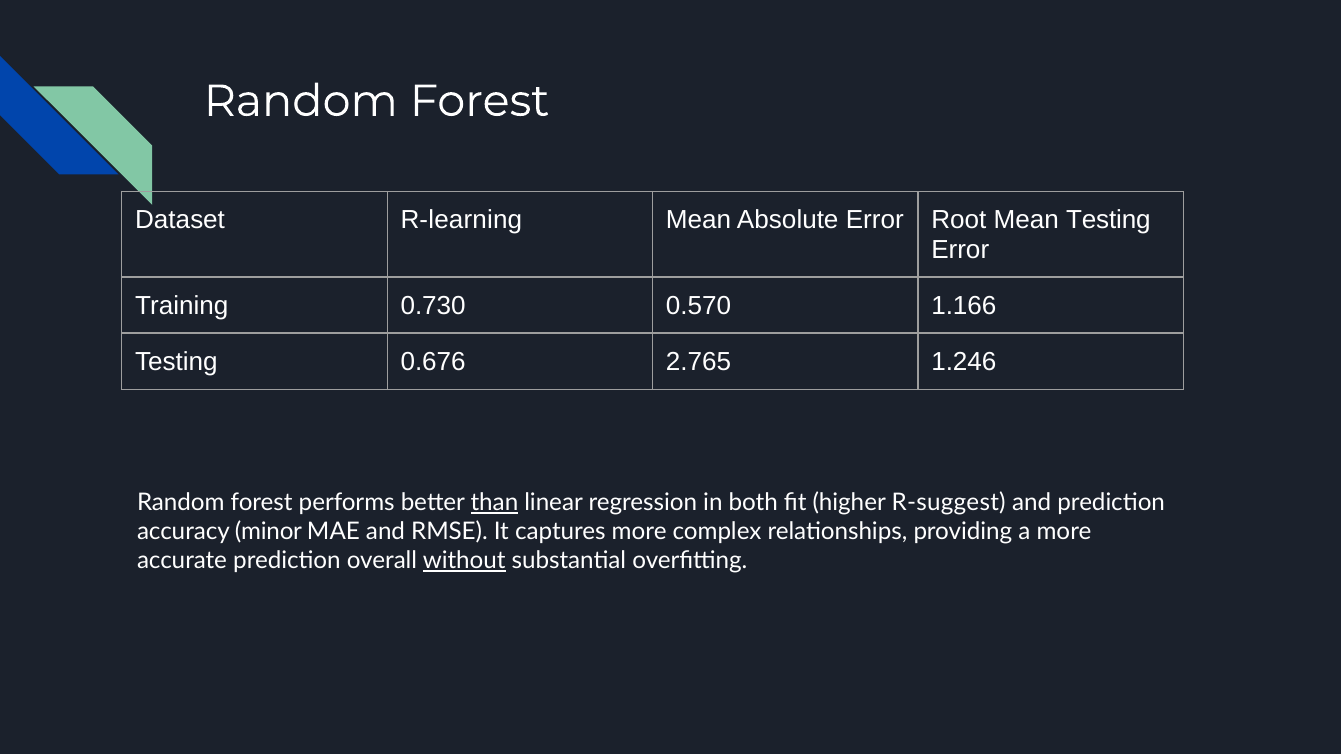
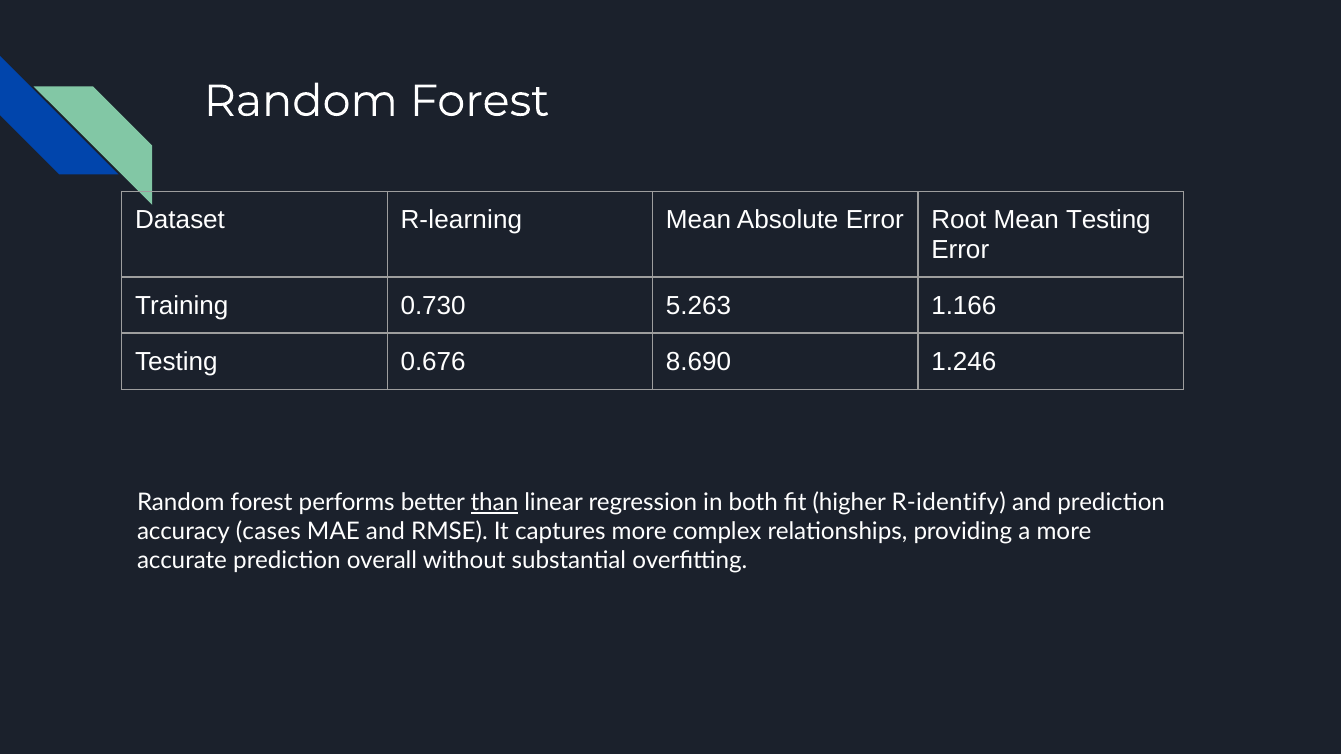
0.570: 0.570 -> 5.263 (698, 306)
2.765: 2.765 -> 8.690 (698, 362)
R-suggest: R-suggest -> R-identify (949, 503)
minor: minor -> cases (268, 532)
without underline: present -> none (464, 561)
